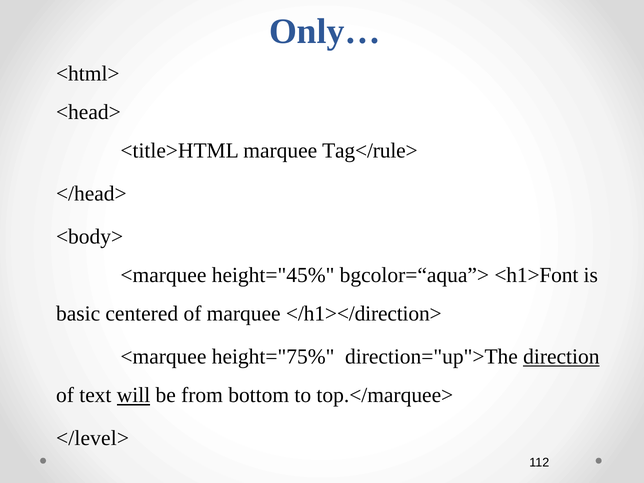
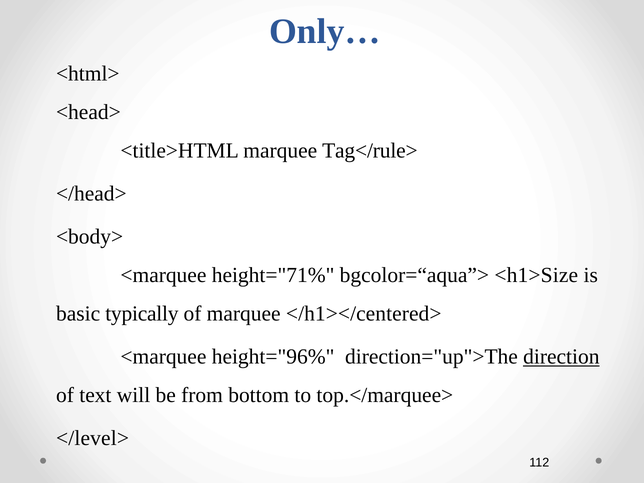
height="45%: height="45% -> height="71% (273, 275)
<h1>Font: <h1>Font -> <h1>Size (536, 275)
centered: centered -> typically (142, 314)
</h1></direction>: </h1></direction> -> </h1></centered> (364, 314)
height="75%: height="75% -> height="96% (273, 357)
will underline: present -> none (134, 395)
